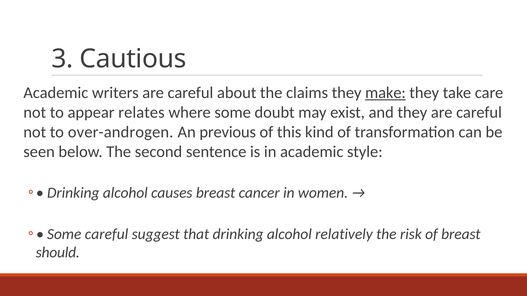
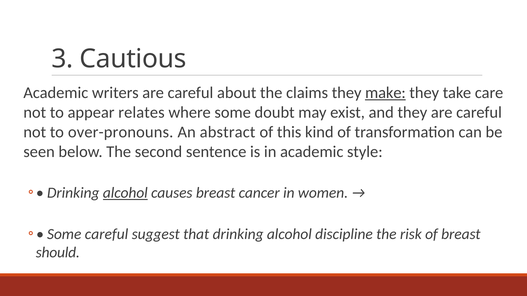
over-androgen: over-androgen -> over-pronouns (121, 132)
previous: previous -> abstract (228, 132)
alcohol underline: none -> present (125, 193)
relatively: relatively -> discipline (344, 234)
